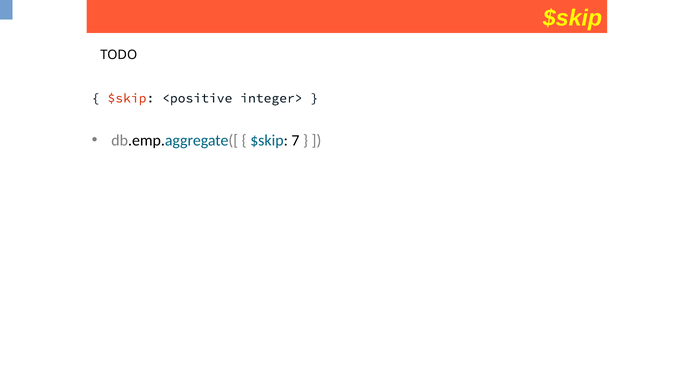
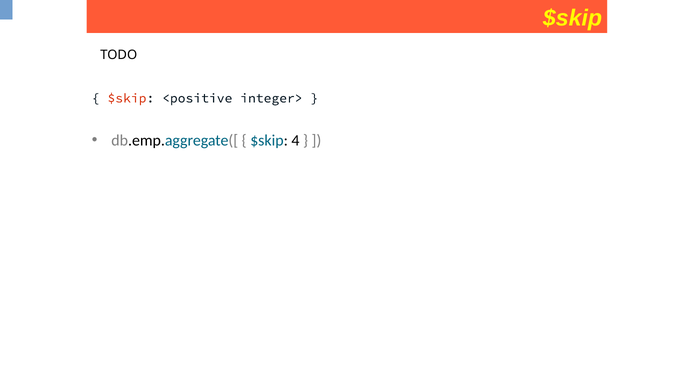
7: 7 -> 4 (295, 140)
